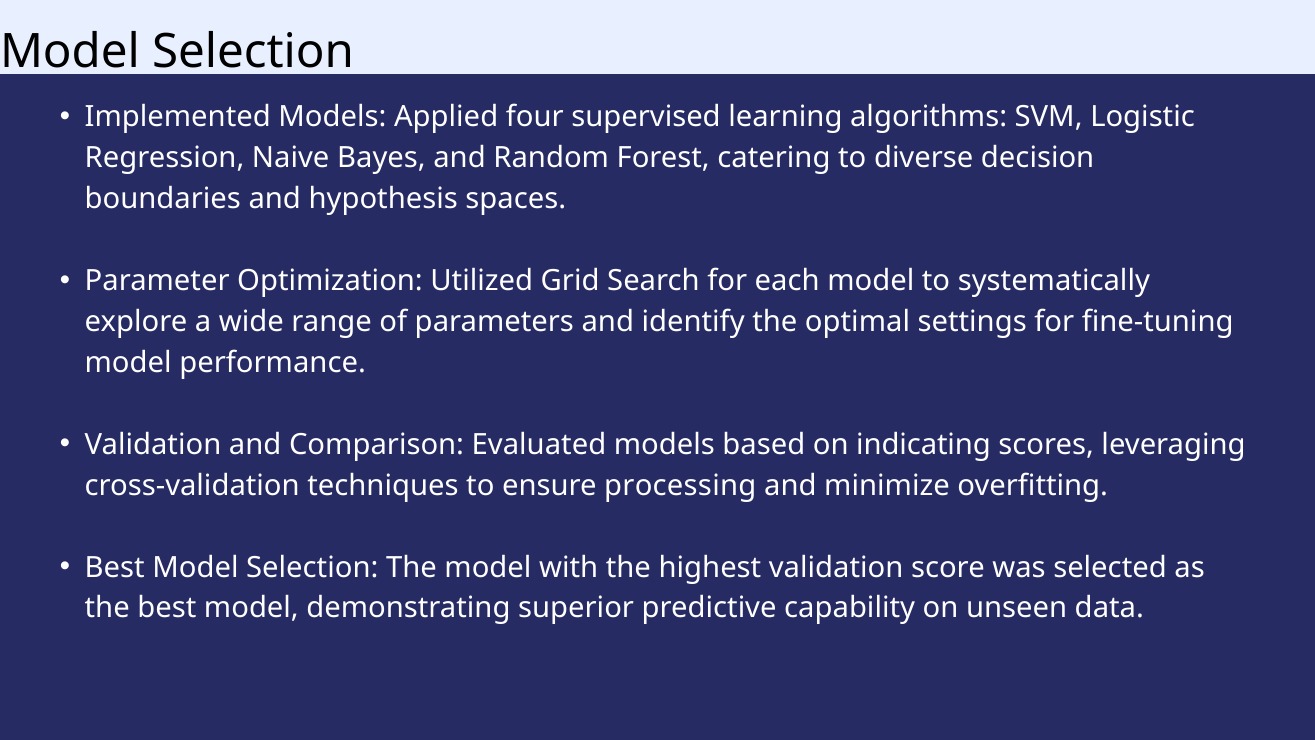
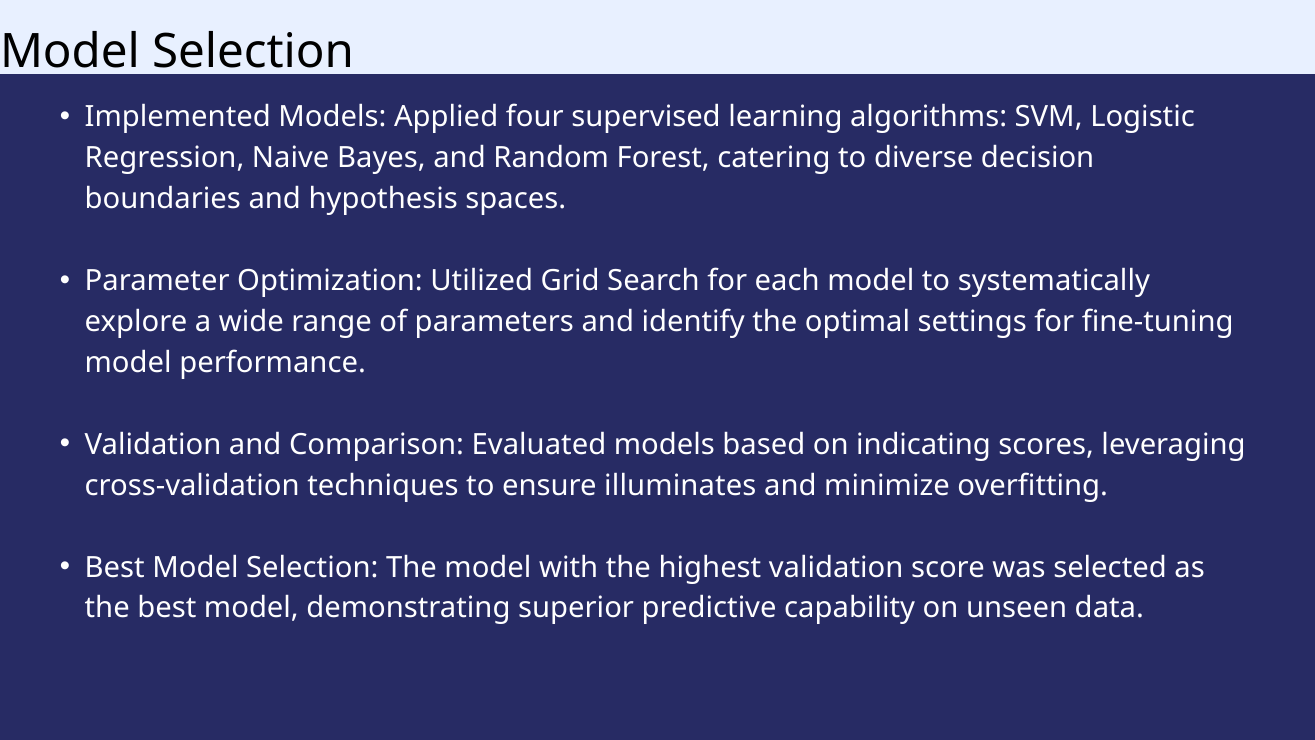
processing: processing -> illuminates (680, 485)
